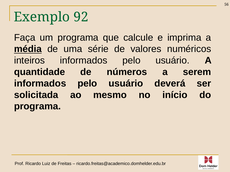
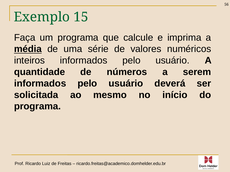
92: 92 -> 15 (81, 17)
